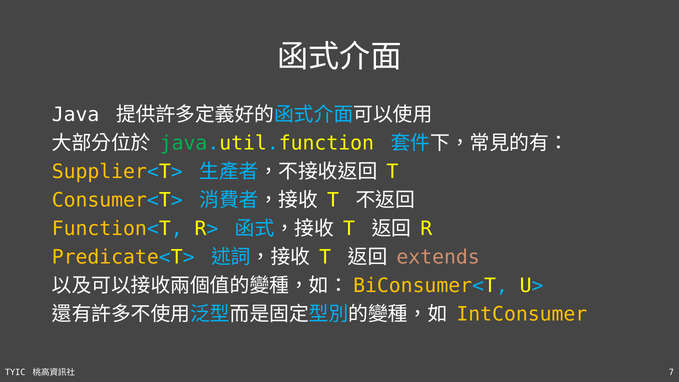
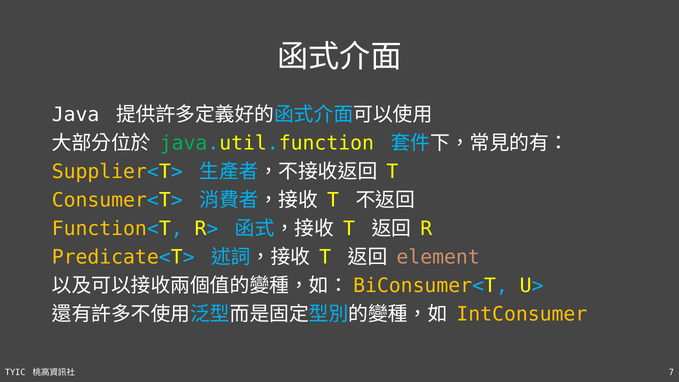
extends: extends -> element (438, 257)
